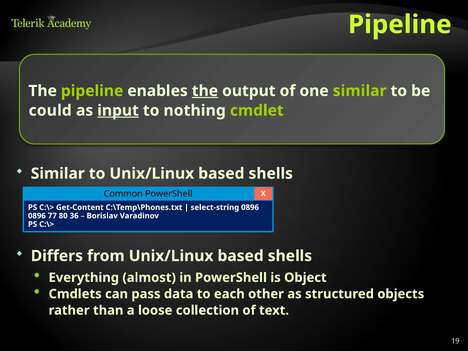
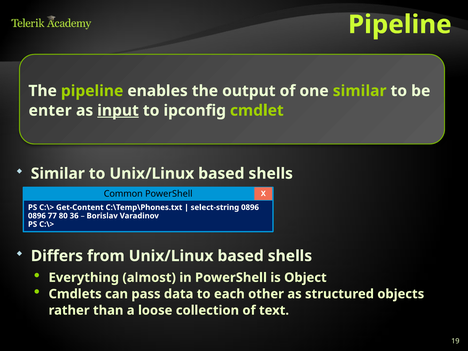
the underline: present -> none (205, 91)
could: could -> enter (50, 111)
nothing: nothing -> ipconfig (195, 111)
